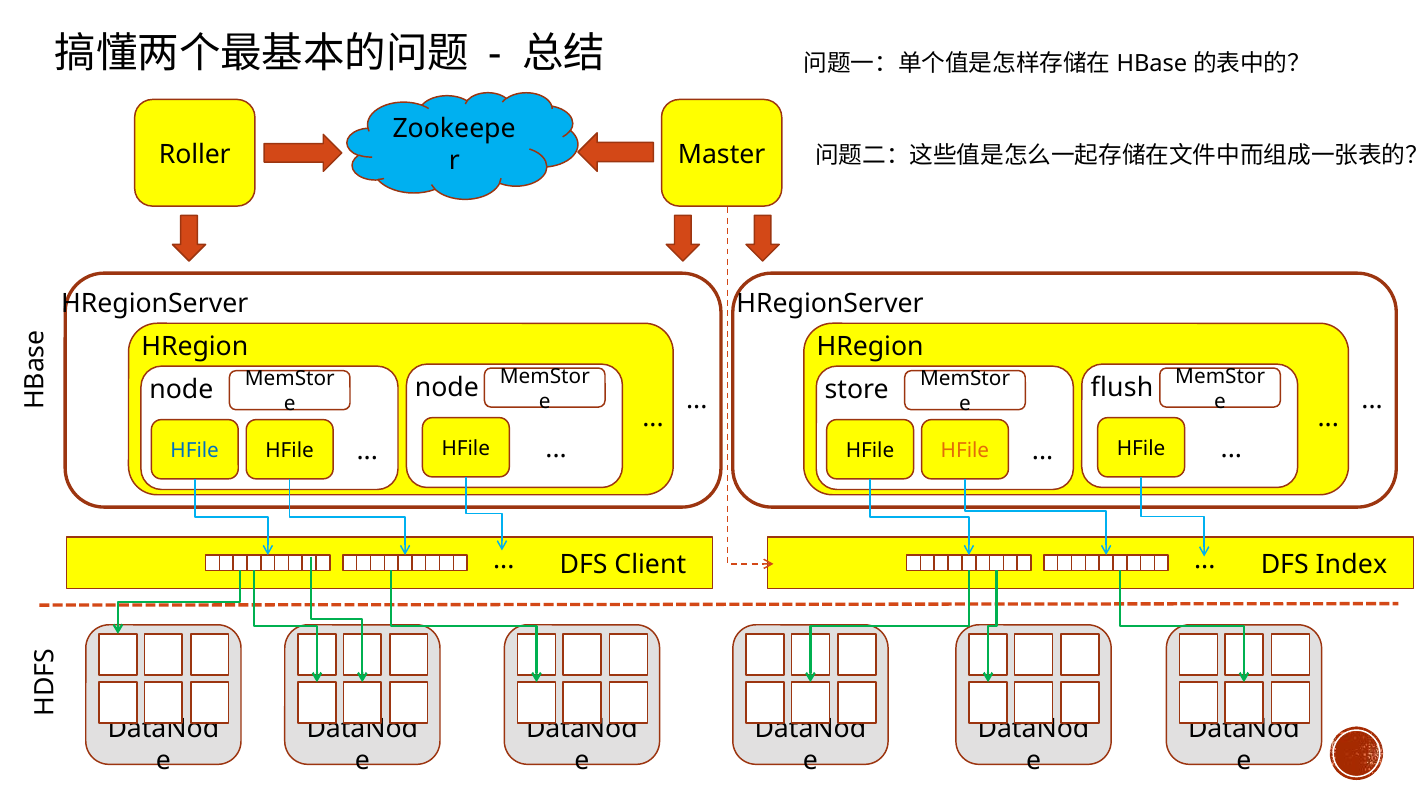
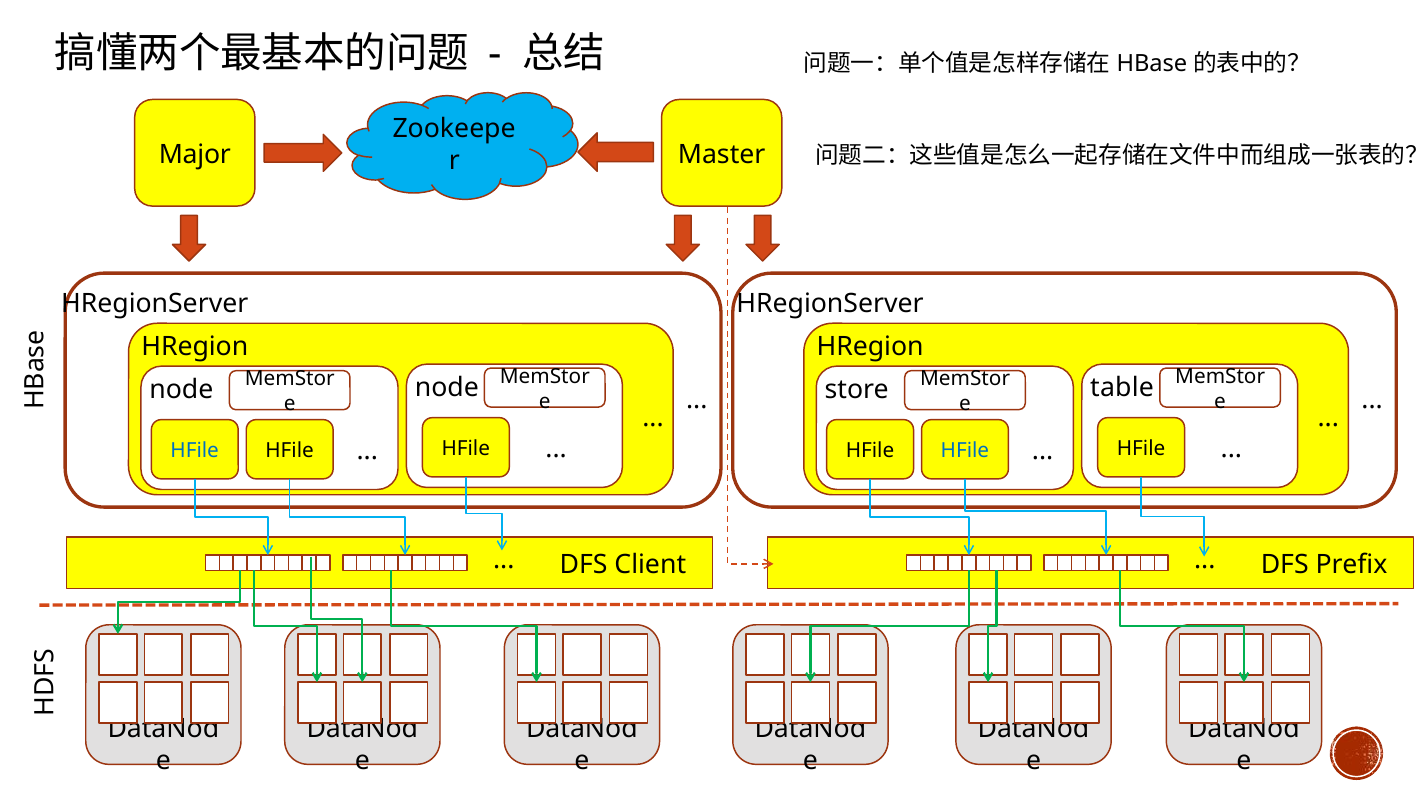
Roller: Roller -> Major (195, 155)
flush: flush -> table (1122, 387)
HFile colour: orange -> blue (965, 451)
Index: Index -> Prefix (1351, 564)
